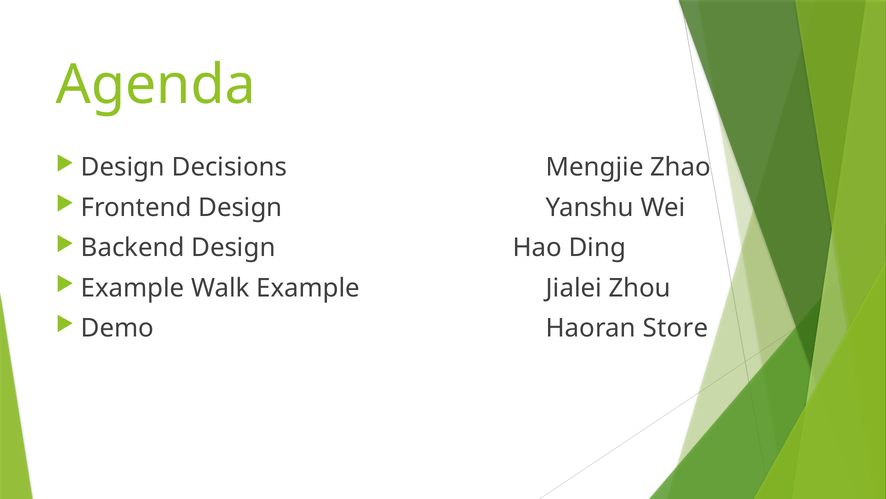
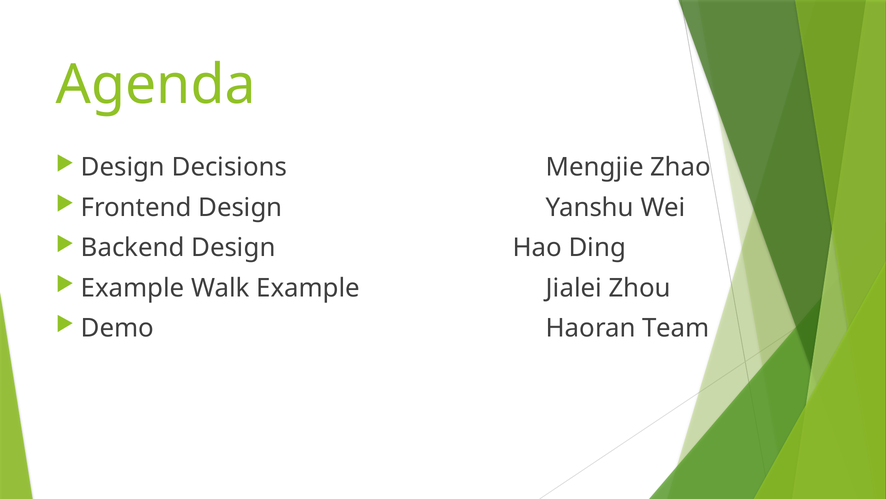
Store: Store -> Team (676, 328)
